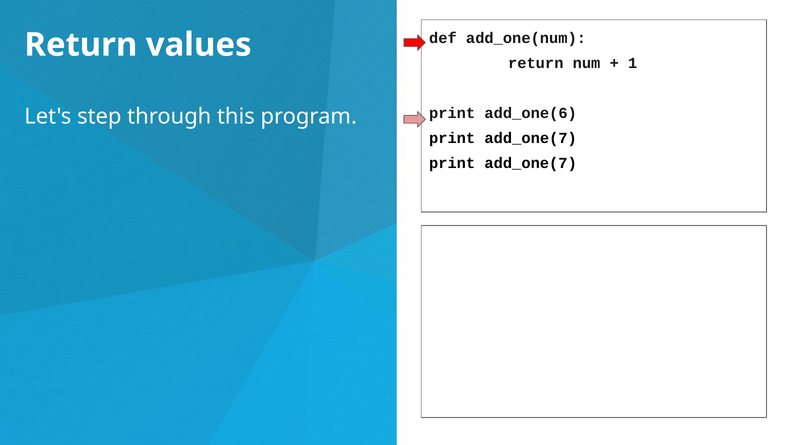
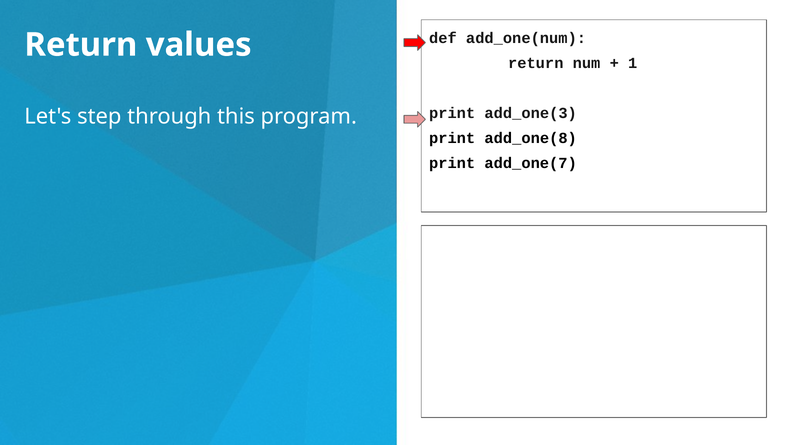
add_one(6: add_one(6 -> add_one(3 (531, 113)
add_one(7: add_one(7 -> add_one(8 (531, 138)
